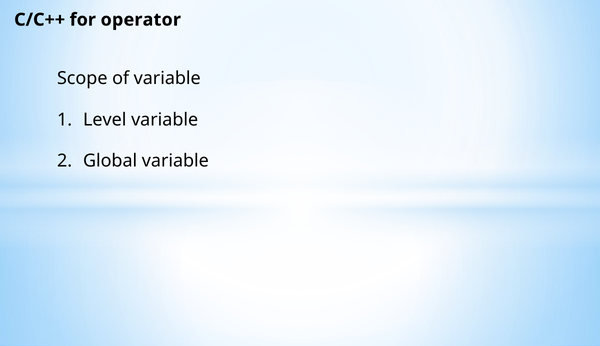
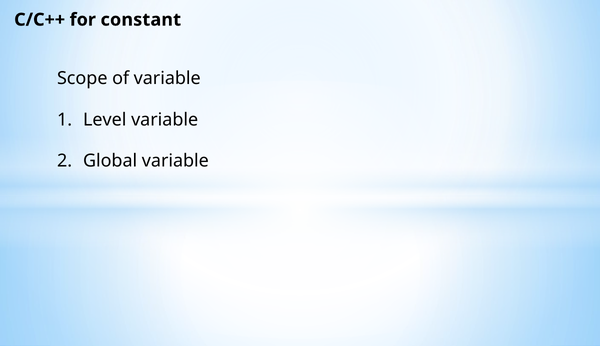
operator: operator -> constant (141, 20)
